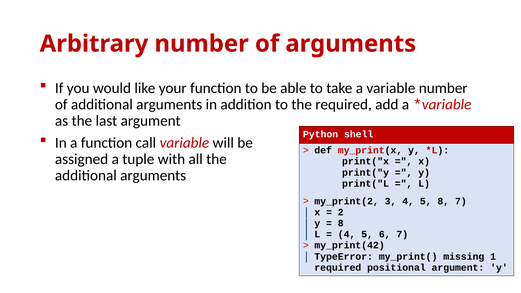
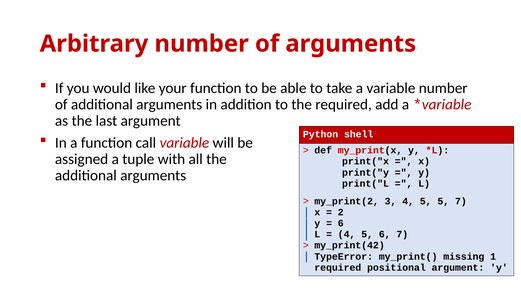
5 8: 8 -> 5 (443, 201)
8: 8 -> 6 (341, 223)
